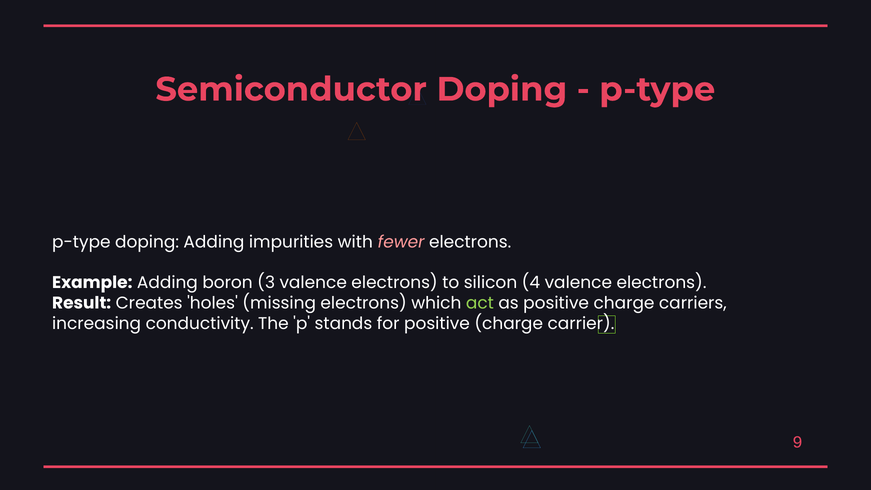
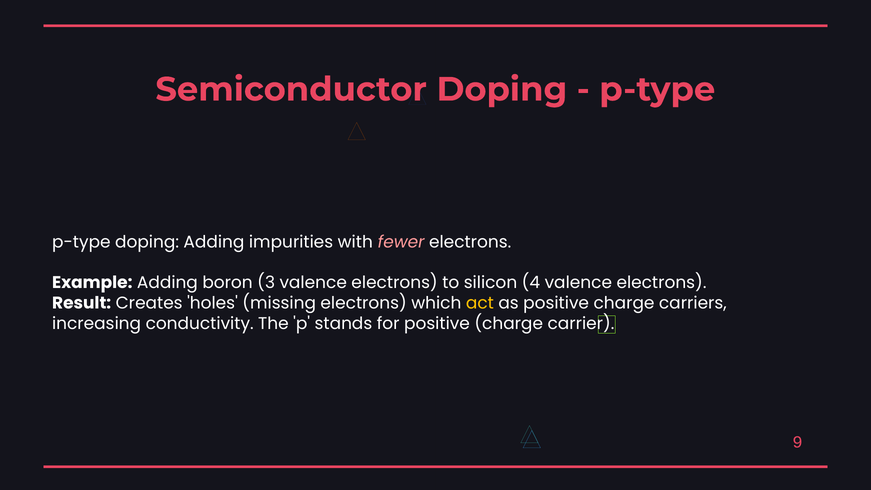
act colour: light green -> yellow (480, 303)
